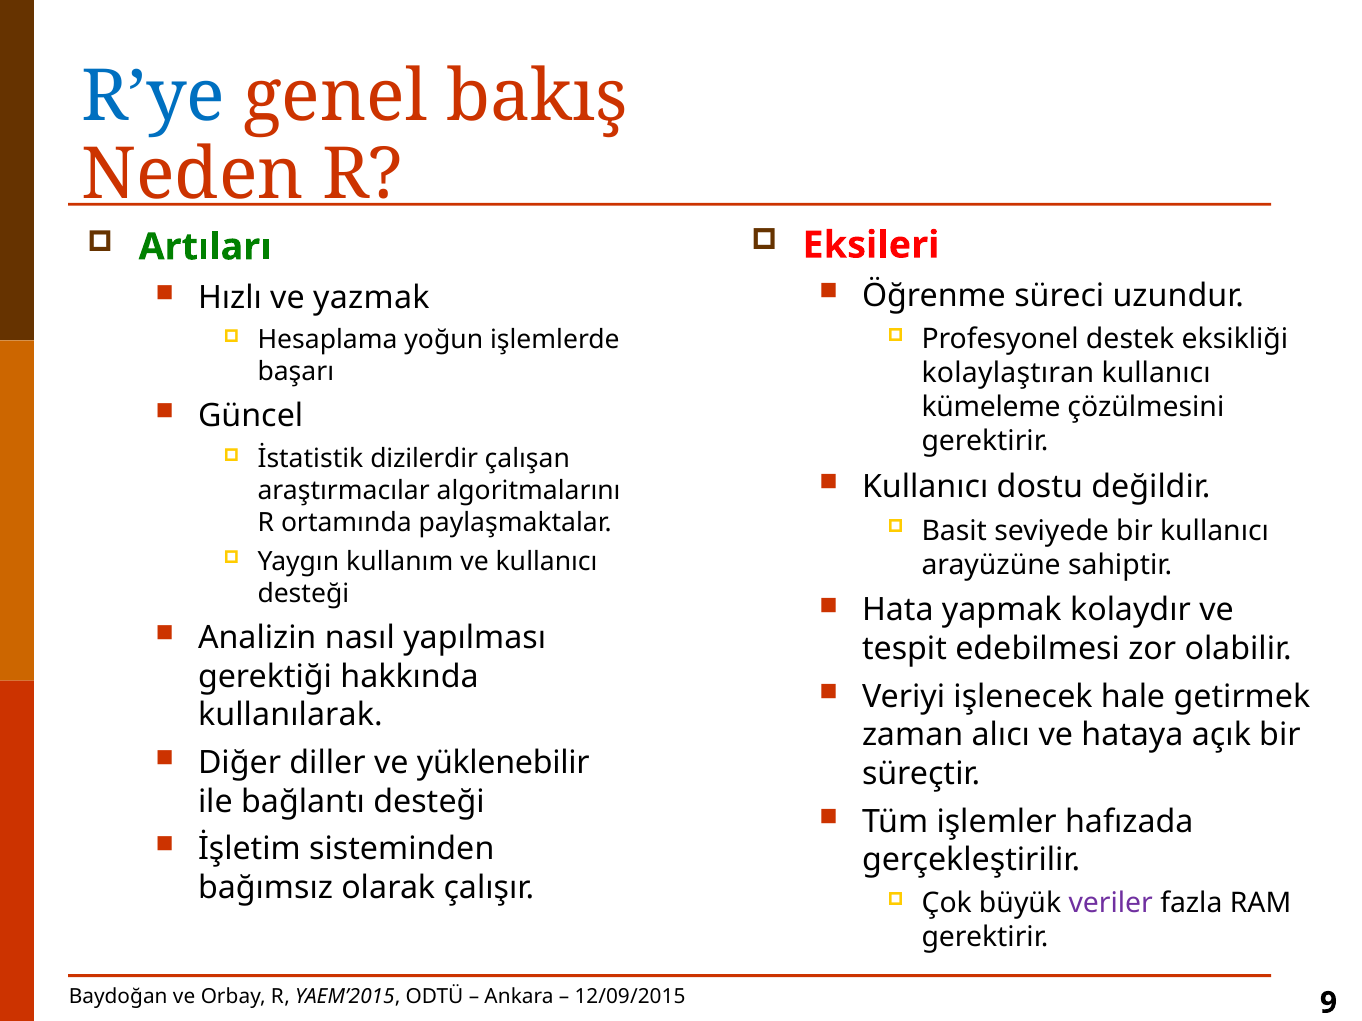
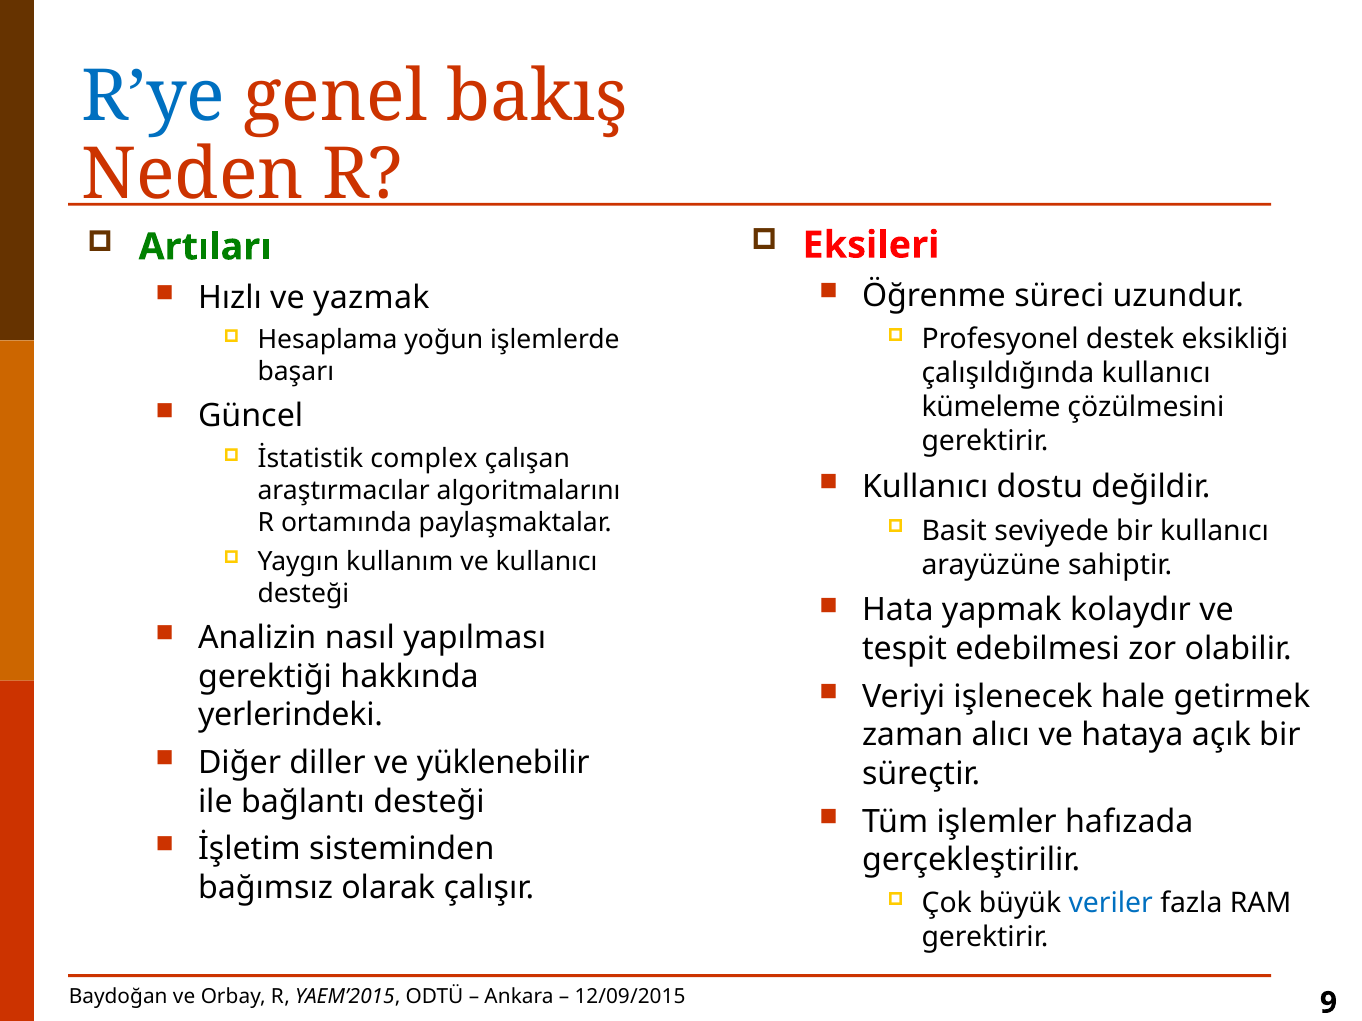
kolaylaştıran: kolaylaştıran -> çalışıldığında (1008, 374)
dizilerdir: dizilerdir -> complex (424, 459)
kullanılarak: kullanılarak -> yerlerindeki (291, 716)
veriler colour: purple -> blue (1111, 904)
